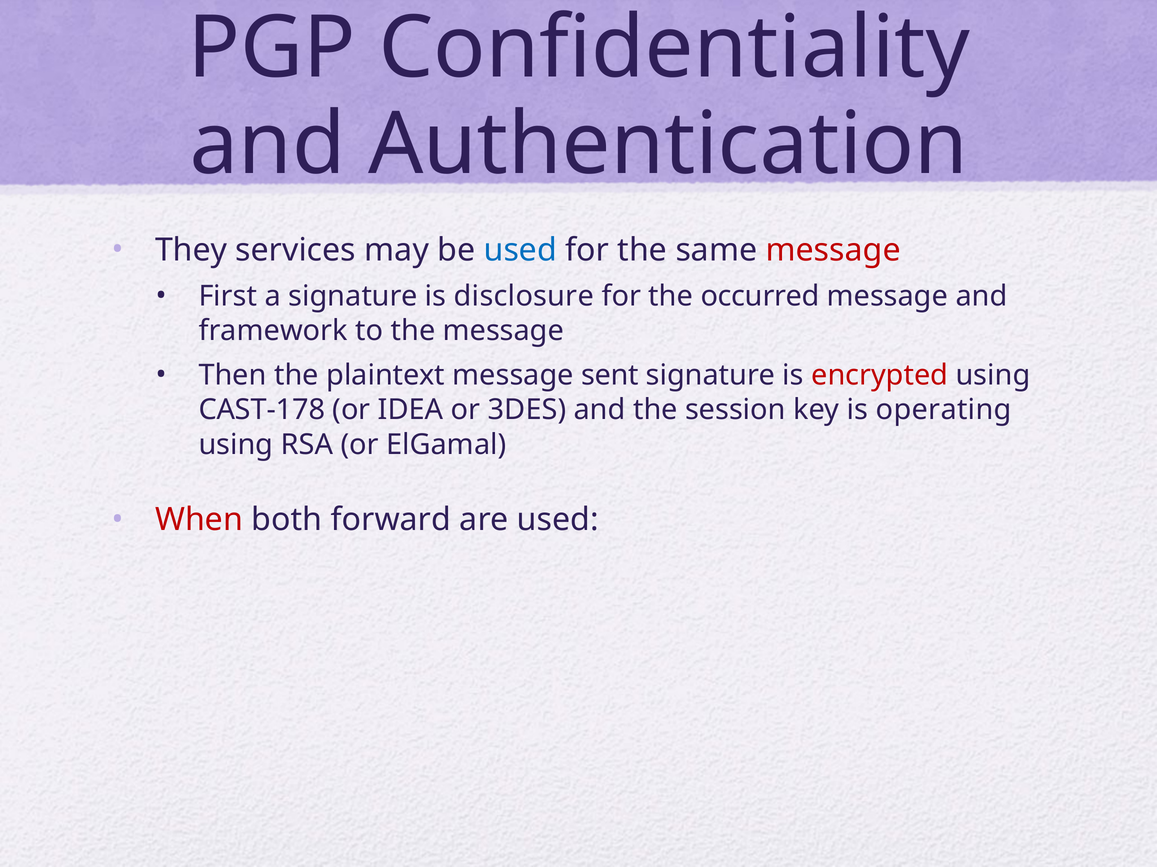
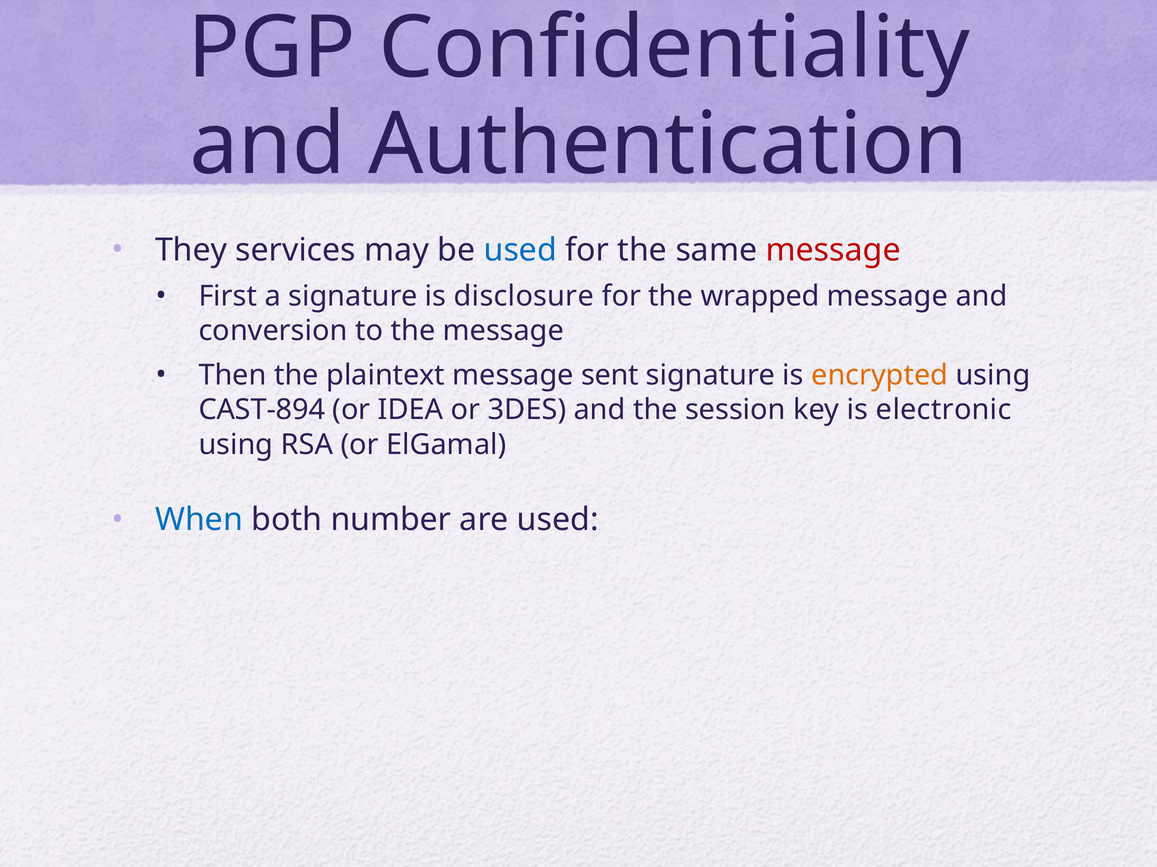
occurred: occurred -> wrapped (760, 296)
framework: framework -> conversion (273, 331)
encrypted colour: red -> orange (880, 375)
CAST-178: CAST-178 -> CAST-894 (262, 410)
operating: operating -> electronic (944, 410)
When colour: red -> blue (199, 520)
forward: forward -> number (391, 520)
